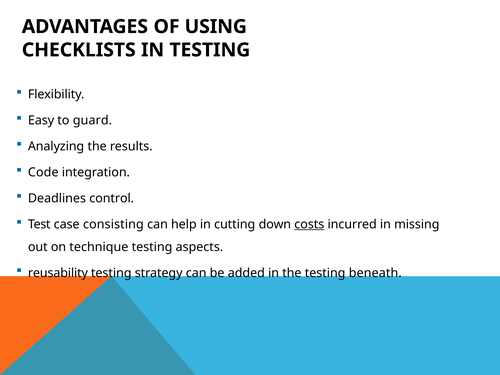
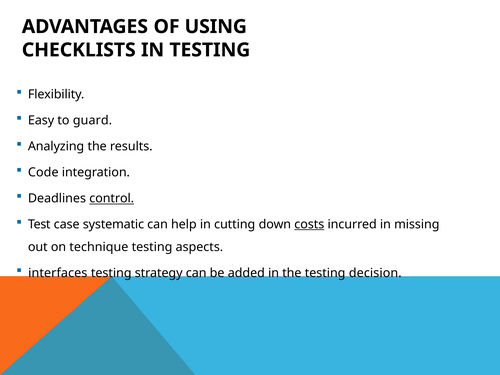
control underline: none -> present (112, 199)
consisting: consisting -> systematic (113, 224)
reusability: reusability -> interfaces (58, 273)
beneath: beneath -> decision (375, 273)
